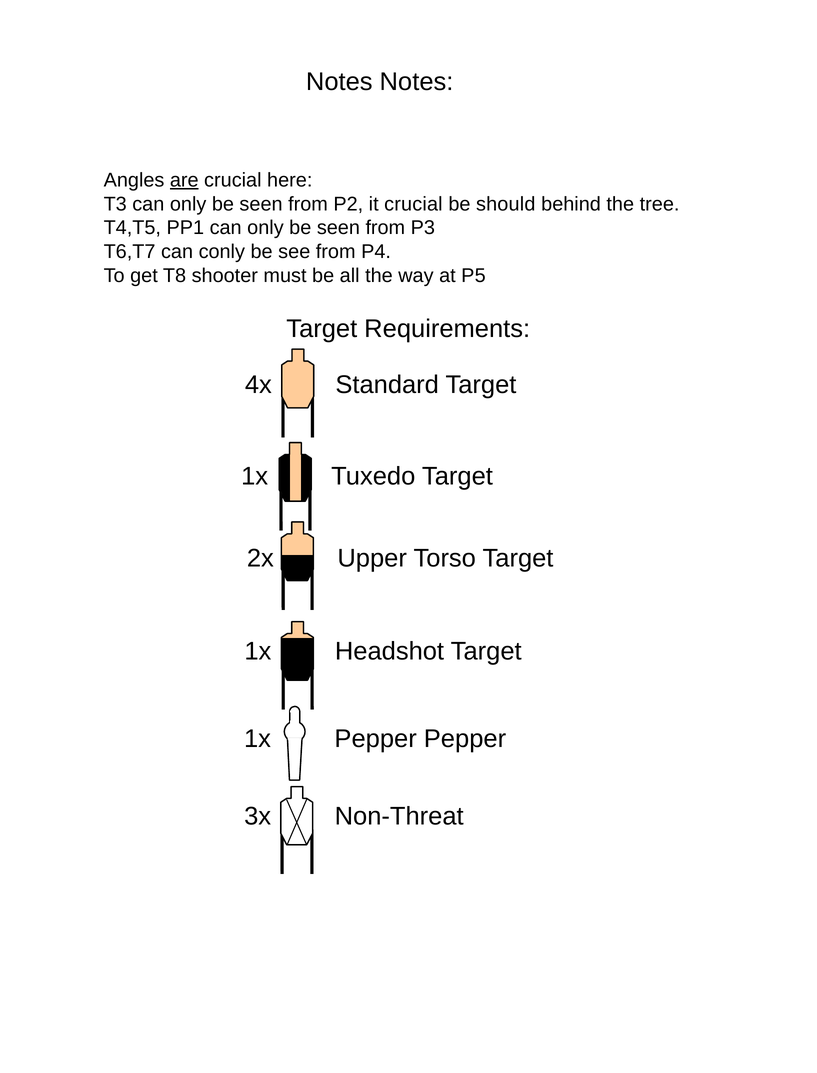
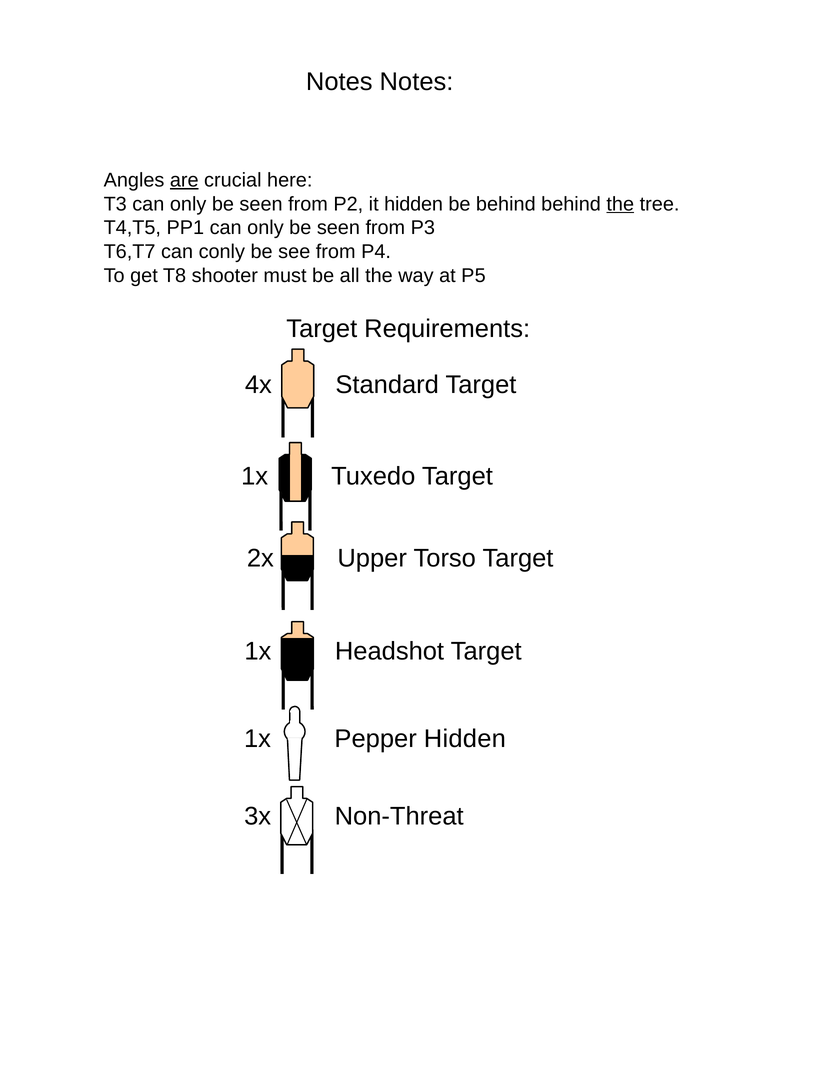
it crucial: crucial -> hidden (414, 204)
be should: should -> behind (506, 204)
the underline: none -> present (620, 204)
Pepper Pepper: Pepper -> Hidden (465, 738)
